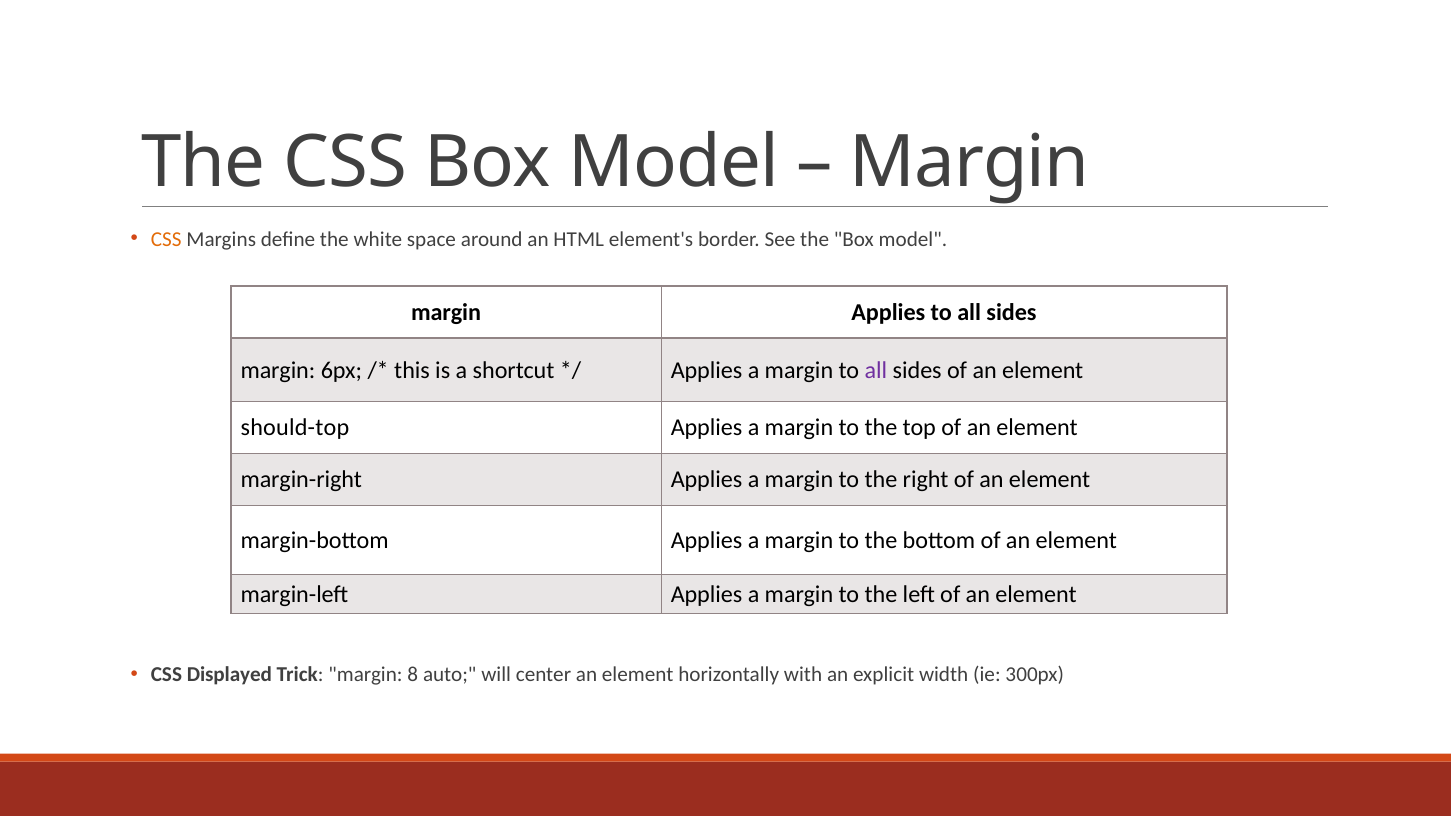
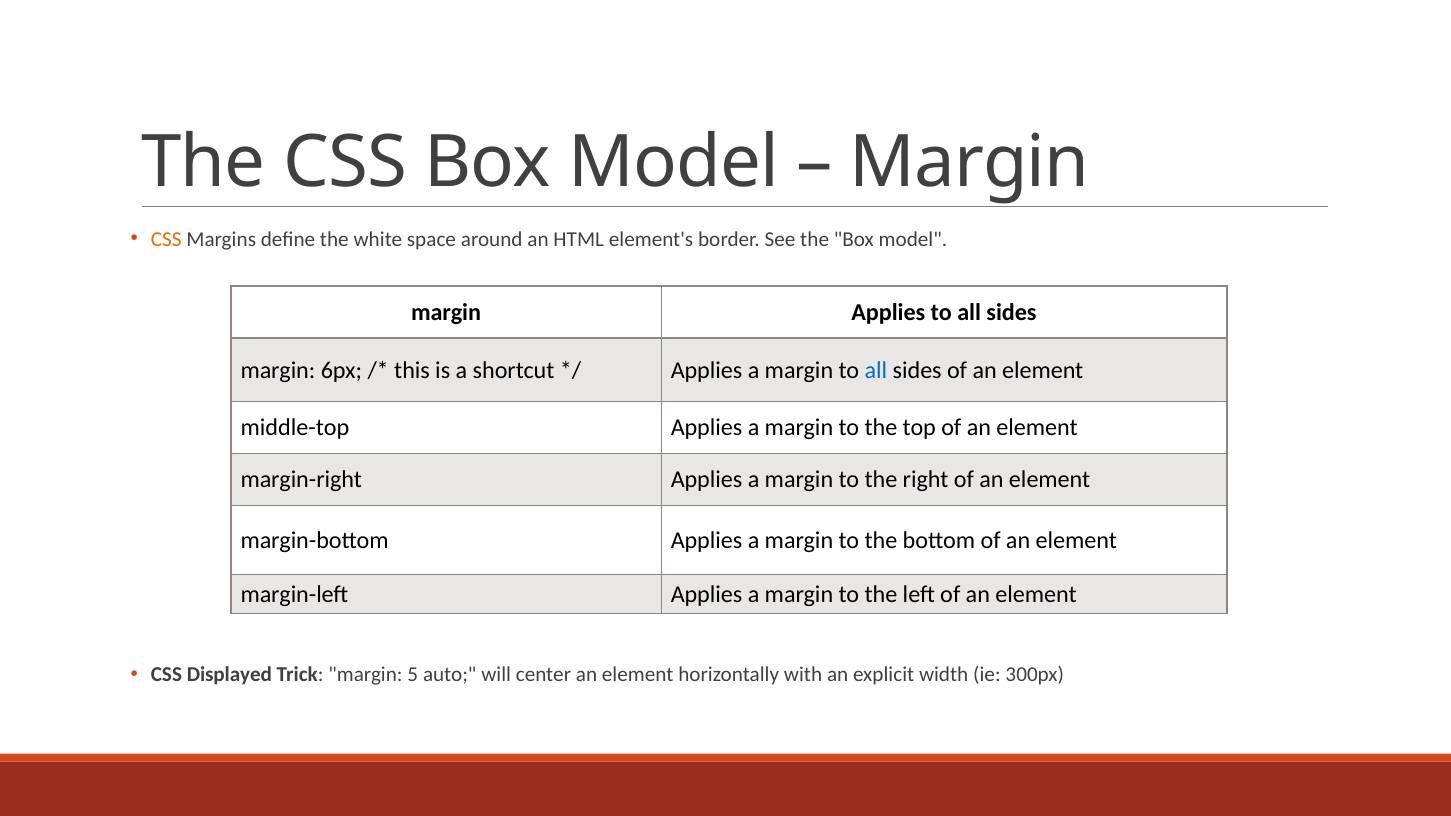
all colour: purple -> blue (876, 370)
should-top: should-top -> middle-top (295, 428)
8: 8 -> 5 (413, 675)
